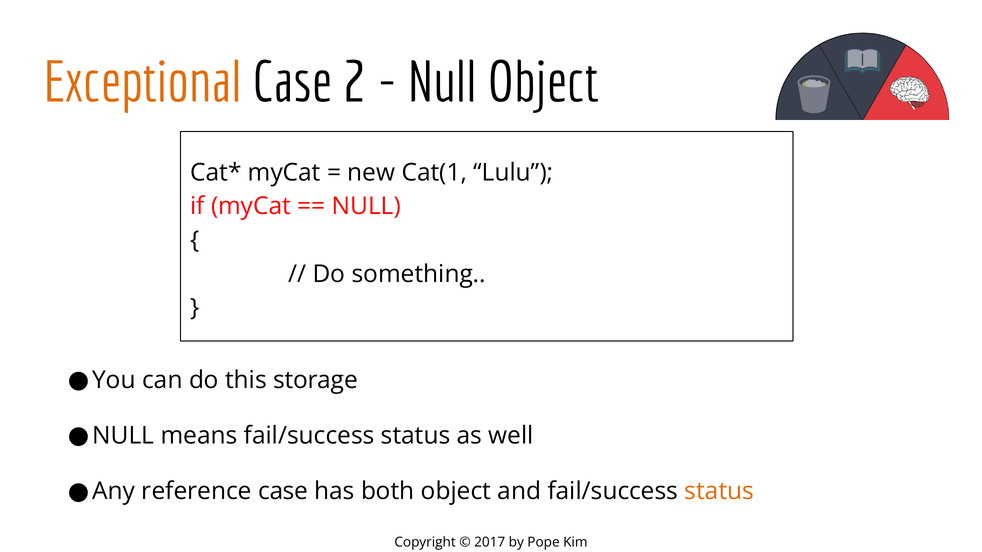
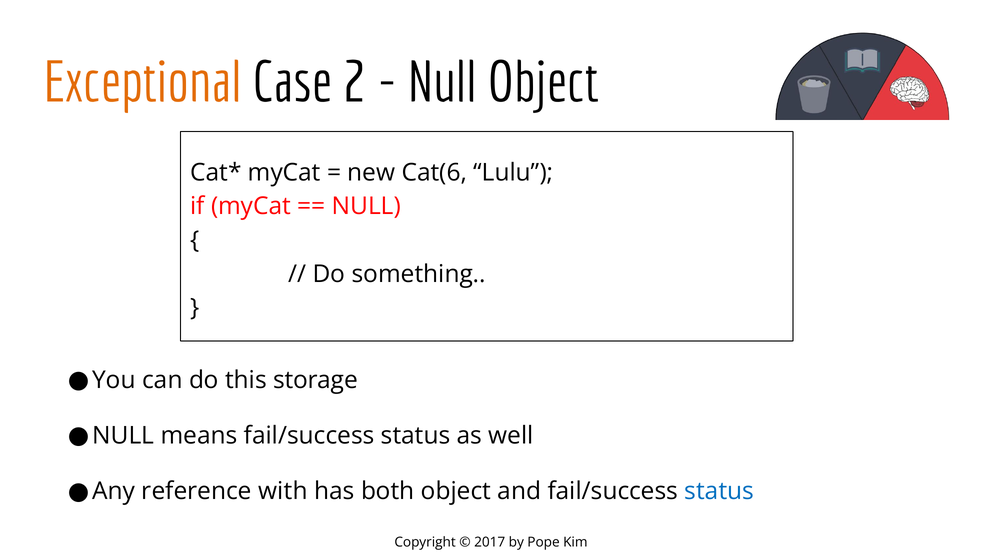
Cat(1: Cat(1 -> Cat(6 (434, 173)
reference case: case -> with (283, 492)
status colour: orange -> blue (719, 492)
